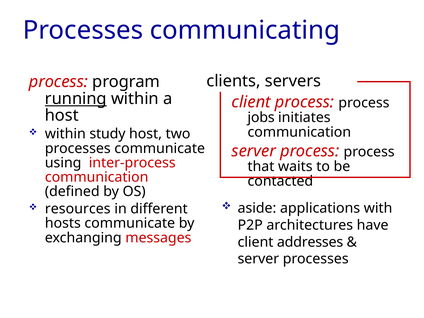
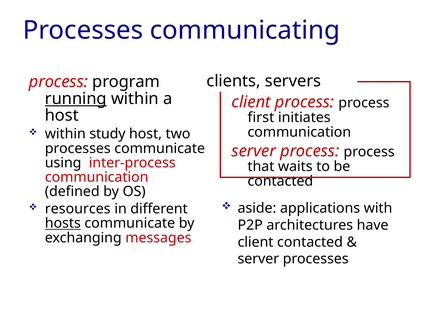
jobs: jobs -> first (261, 118)
hosts underline: none -> present (63, 223)
client addresses: addresses -> contacted (310, 242)
